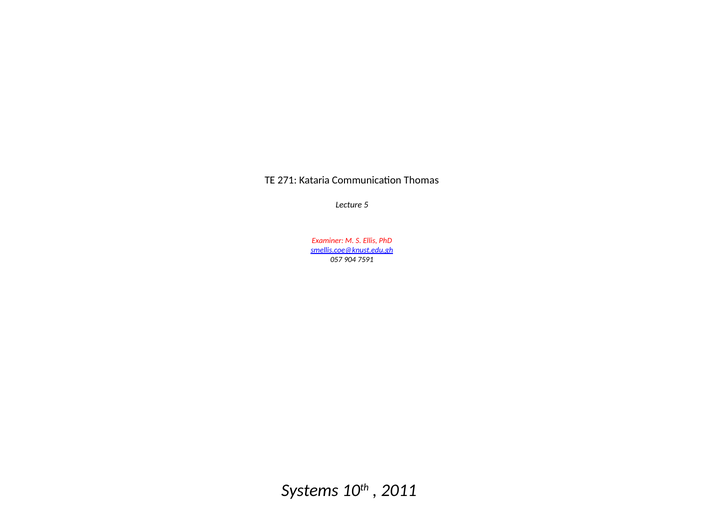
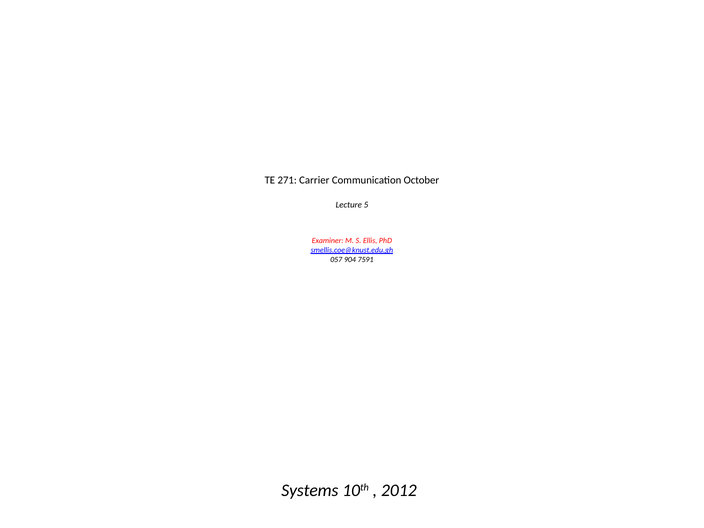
Kataria: Kataria -> Carrier (314, 180)
Thomas: Thomas -> October (421, 180)
2011: 2011 -> 2012 (399, 490)
